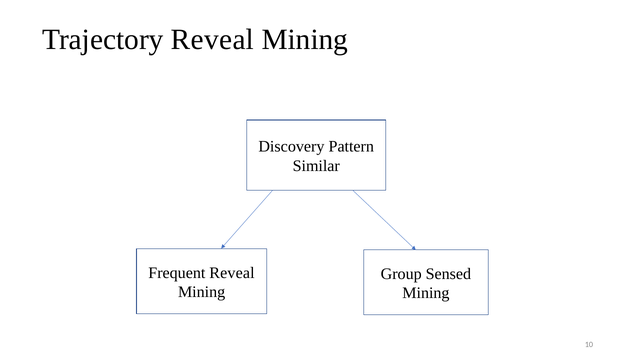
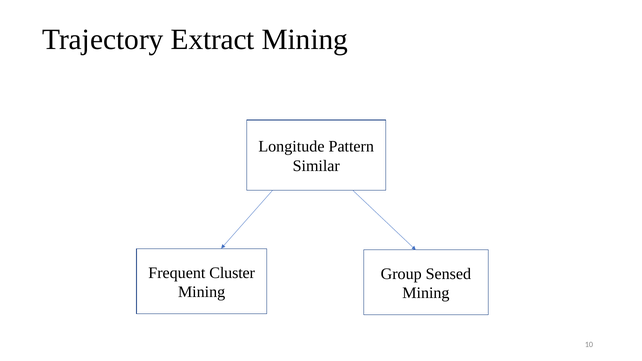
Trajectory Reveal: Reveal -> Extract (213, 39)
Discovery: Discovery -> Longitude (291, 147)
Frequent Reveal: Reveal -> Cluster (232, 273)
